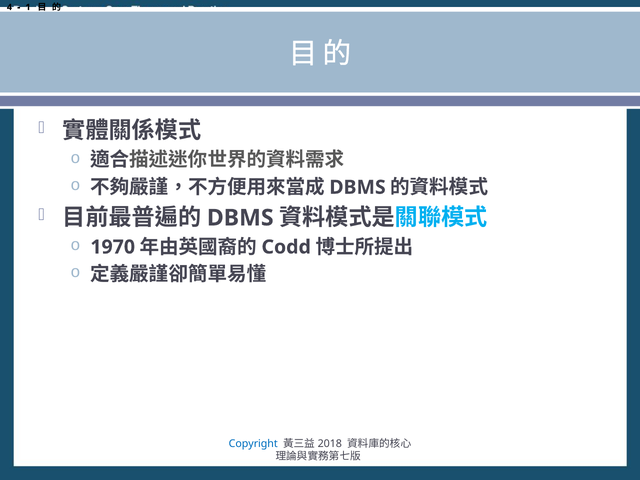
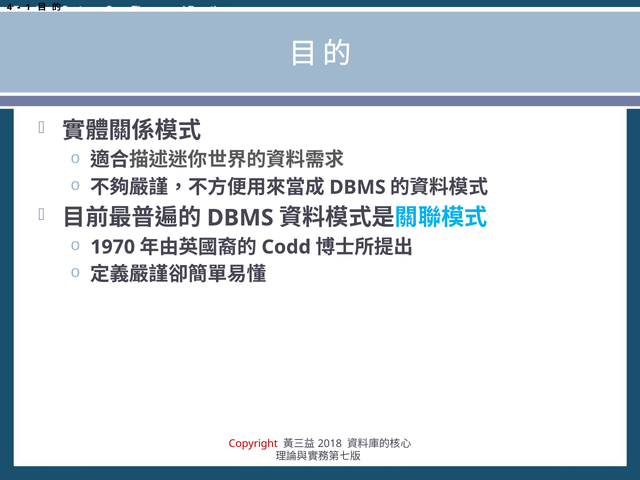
Copyright colour: blue -> red (253, 444)
